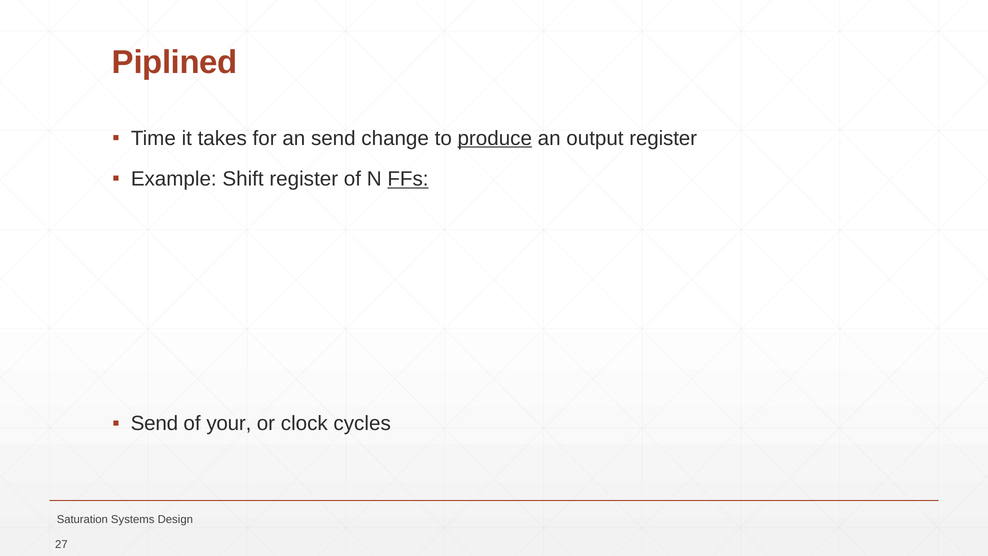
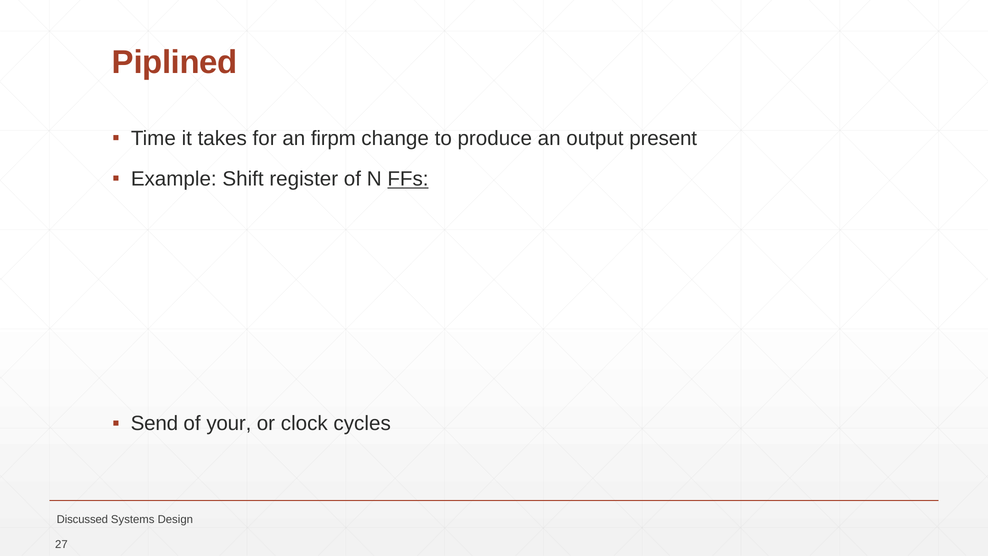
an send: send -> firpm (333, 138)
produce underline: present -> none (495, 138)
output register: register -> present (663, 138)
Saturation: Saturation -> Discussed (82, 519)
